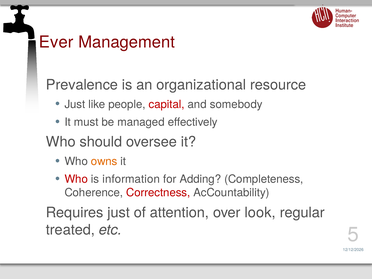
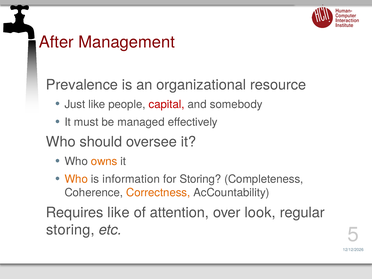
Ever: Ever -> After (56, 42)
Who colour: red -> orange (76, 179)
for Adding: Adding -> Storing (200, 179)
Correctness colour: red -> orange (158, 193)
Requires just: just -> like (119, 213)
treated: treated -> storing (70, 230)
